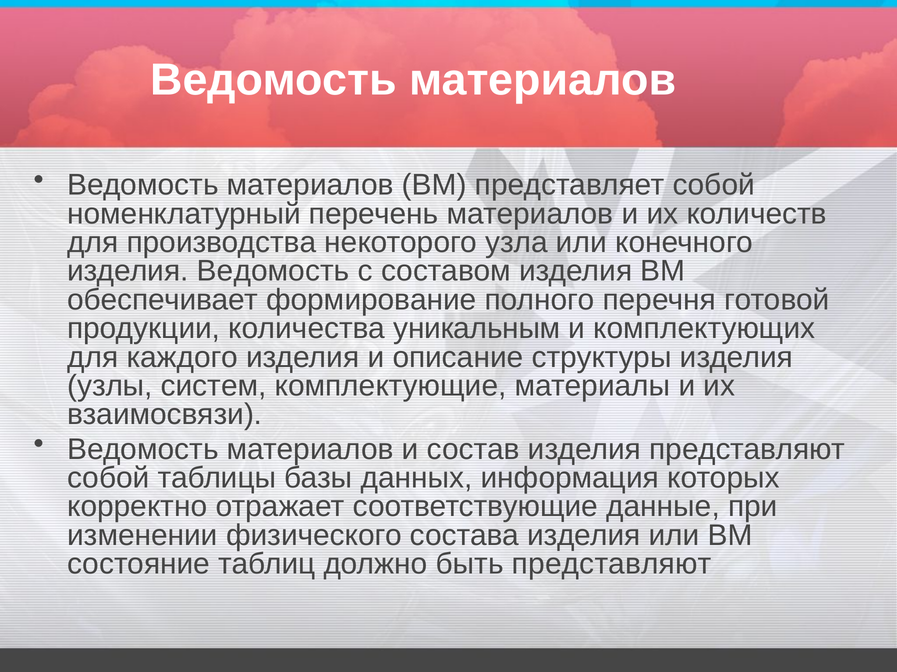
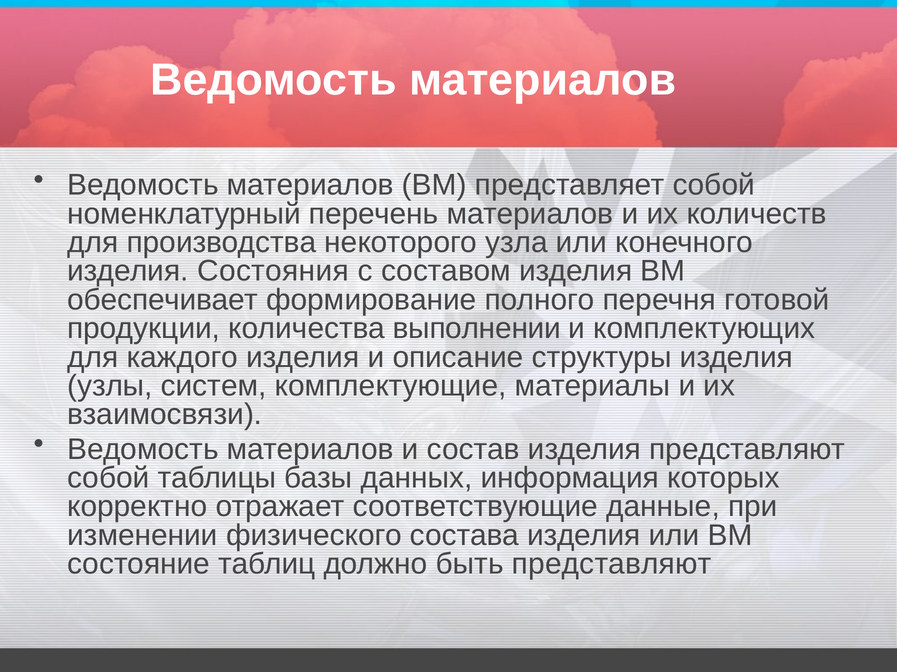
изделия Ведомость: Ведомость -> Состояния (273, 271)
уникальным: уникальным -> выполнении (477, 329)
